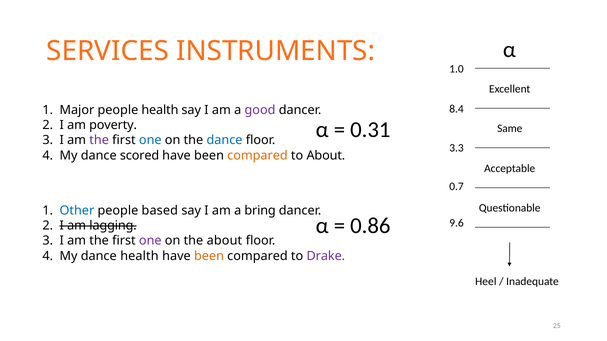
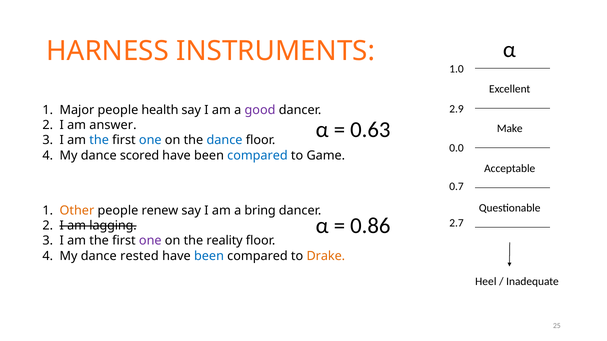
SERVICES: SERVICES -> HARNESS (108, 51)
8.4: 8.4 -> 2.9 (457, 109)
0.31: 0.31 -> 0.63 (370, 130)
poverty: poverty -> answer (113, 125)
Same: Same -> Make (510, 129)
the colour: purple -> blue (99, 140)
3.3: 3.3 -> 0.0 (457, 148)
compared colour: orange -> blue (257, 156)
to About: About -> Game (326, 156)
Other colour: blue -> orange (77, 211)
based: based -> renew (160, 211)
9.6: 9.6 -> 2.7 (457, 223)
the about: about -> reality (225, 241)
dance health: health -> rested (139, 256)
been colour: orange -> blue (209, 256)
Drake colour: purple -> orange (326, 256)
